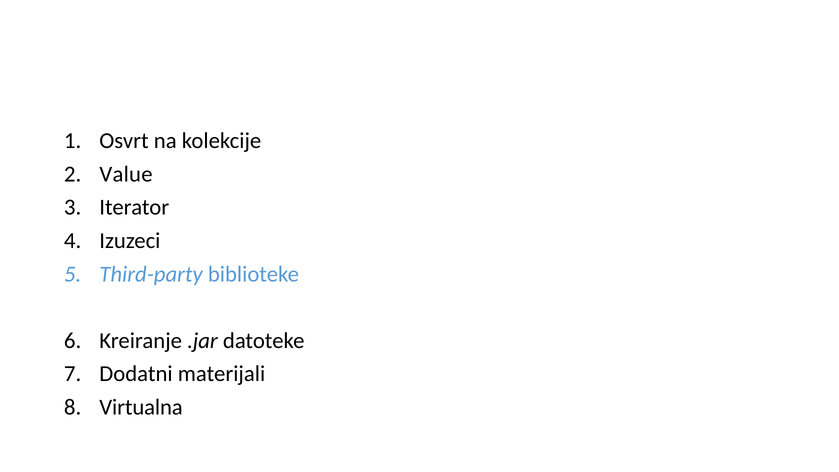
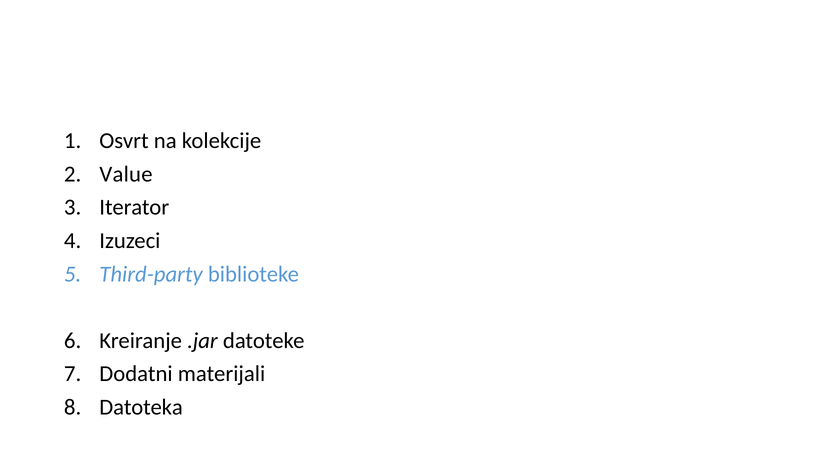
Virtualna: Virtualna -> Datoteka (141, 407)
